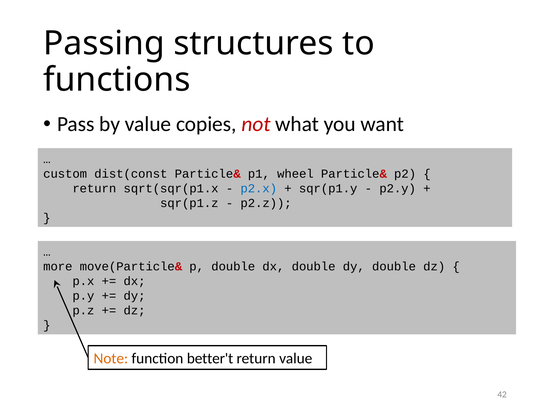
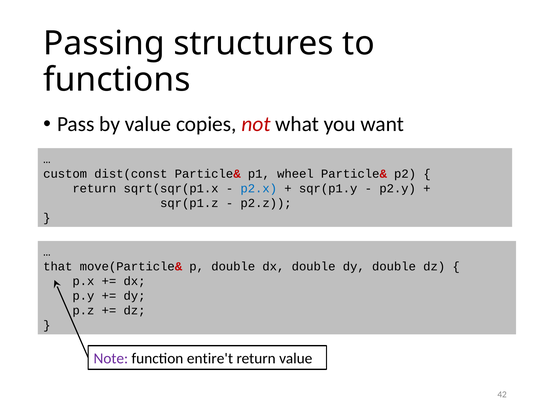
more: more -> that (58, 266)
Note colour: orange -> purple (111, 358)
better't: better't -> entire't (210, 358)
